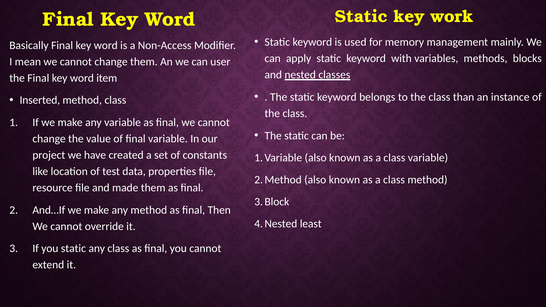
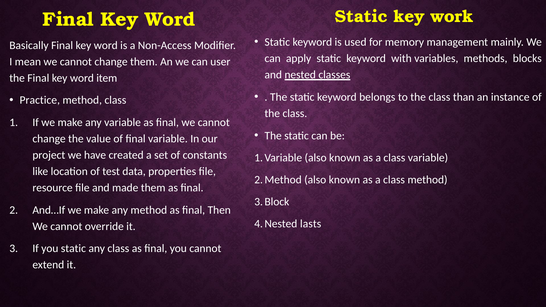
Inserted: Inserted -> Practice (40, 100)
least: least -> lasts (311, 224)
